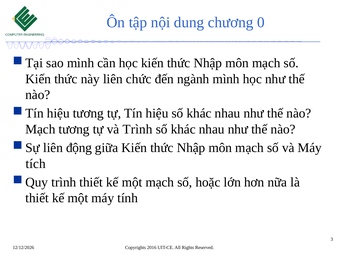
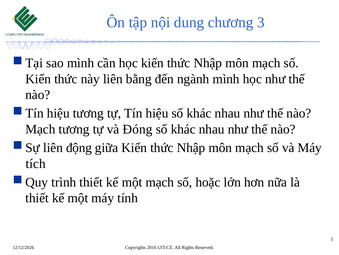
chương 0: 0 -> 3 (261, 22)
chức: chức -> bằng (139, 79)
và Trình: Trình -> Đóng (138, 129)
